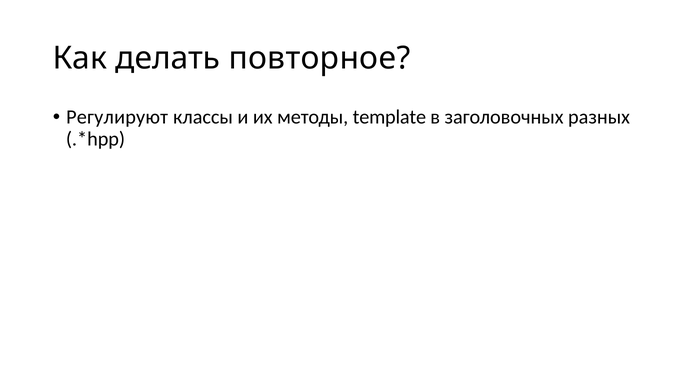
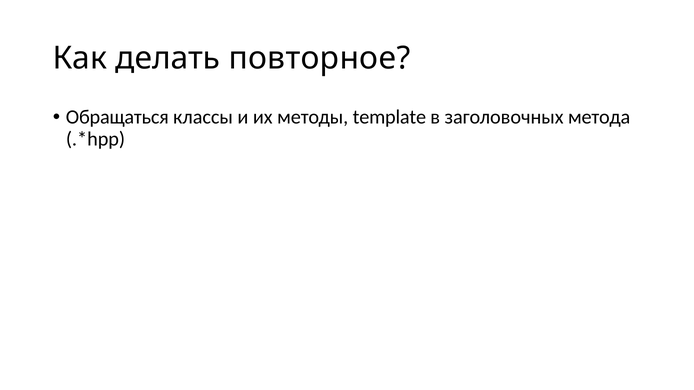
Регулируют: Регулируют -> Обращаться (117, 117)
разных: разных -> метода (599, 117)
